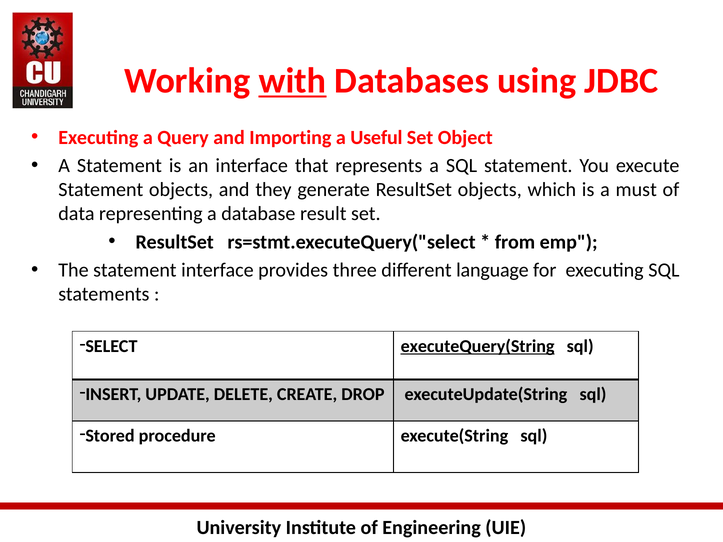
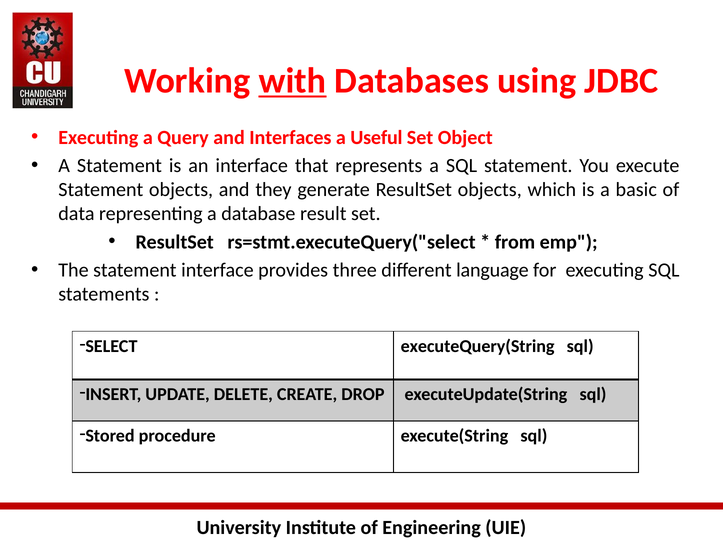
Importing: Importing -> Interfaces (290, 138)
must: must -> basic (636, 190)
executeQuery(String underline: present -> none (478, 346)
